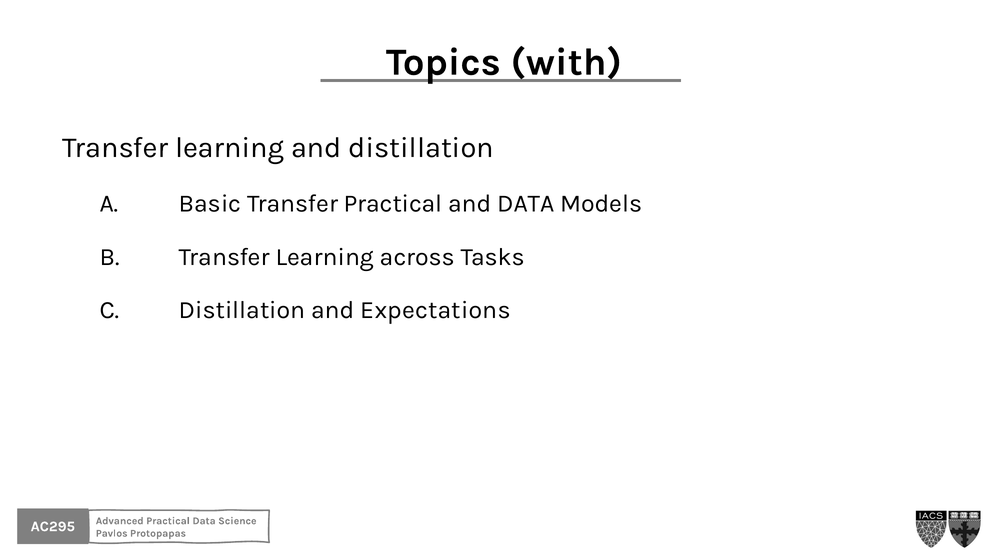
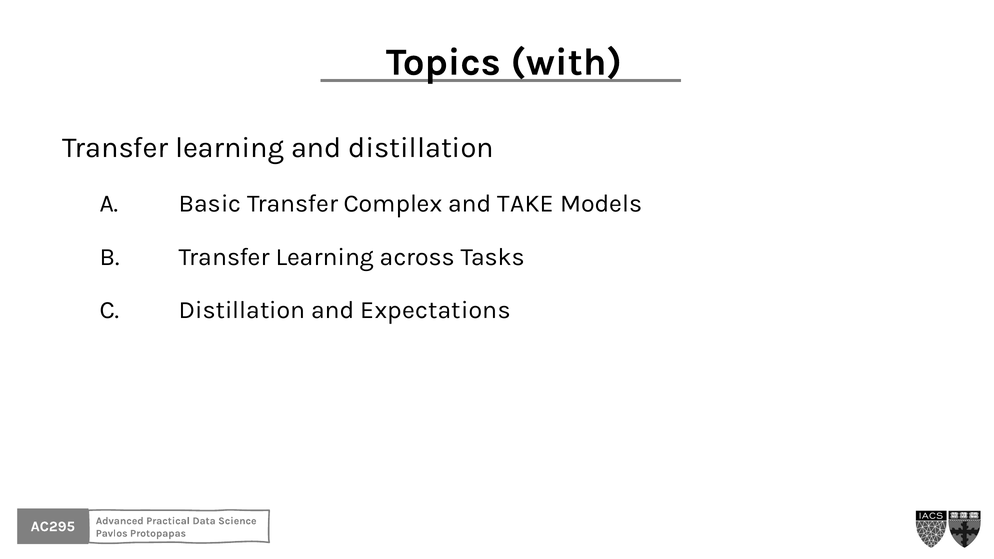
Transfer Practical: Practical -> Complex (393, 203)
and DATA: DATA -> TAKE (526, 203)
